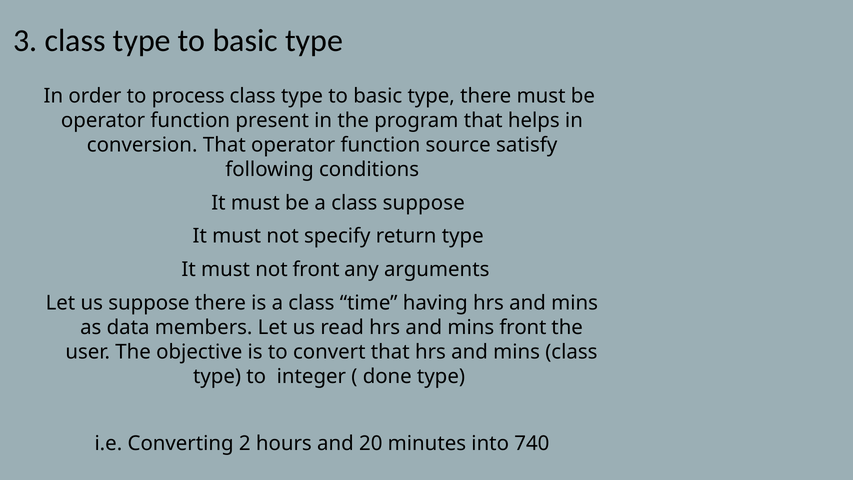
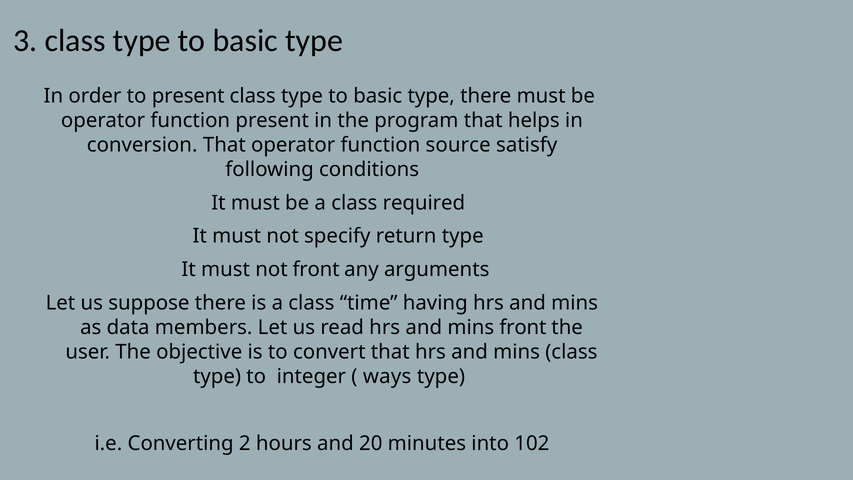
to process: process -> present (188, 96)
class suppose: suppose -> required (424, 203)
done: done -> ways (387, 376)
740: 740 -> 102 (532, 443)
